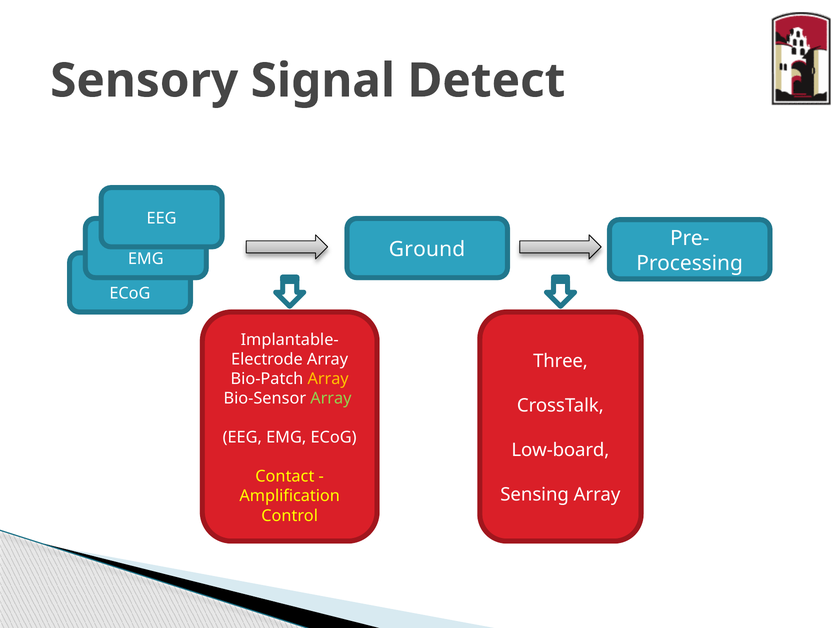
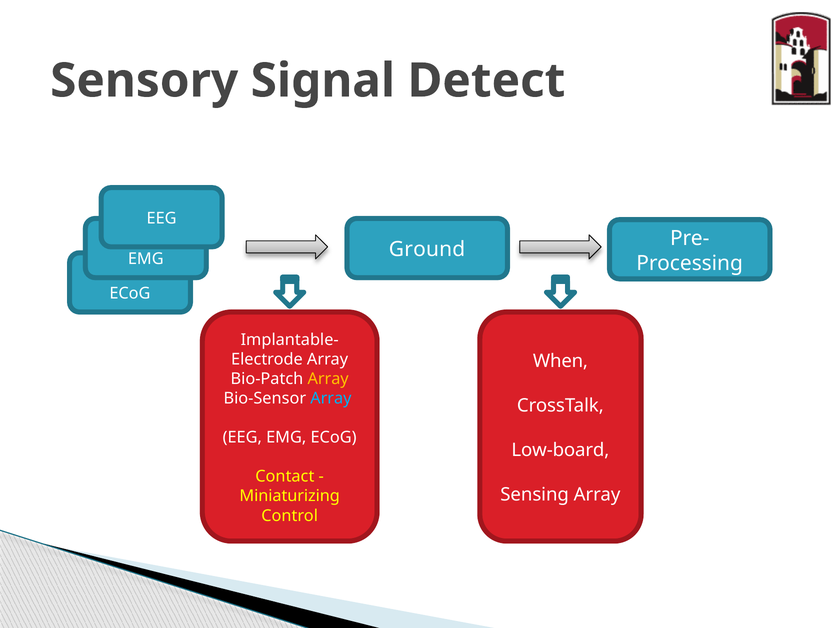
Three: Three -> When (560, 361)
Array colour: light green -> light blue (331, 399)
Amplification: Amplification -> Miniaturizing (290, 496)
